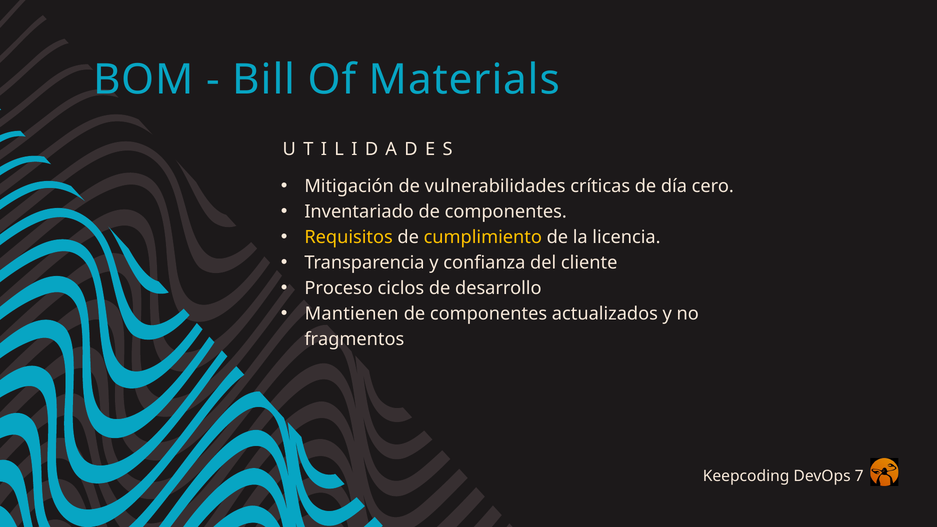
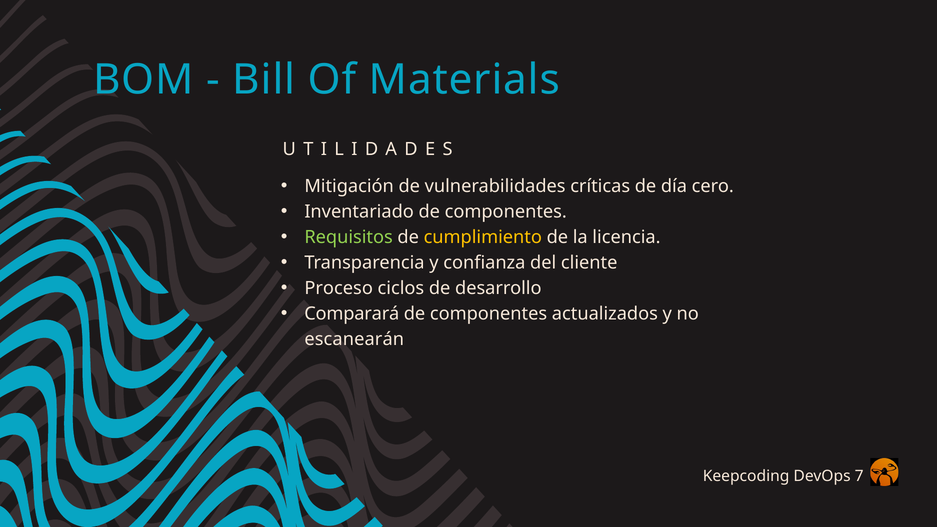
Requisitos colour: yellow -> light green (349, 237)
Mantienen: Mantienen -> Comparará (352, 314)
fragmentos: fragmentos -> escanearán (354, 339)
